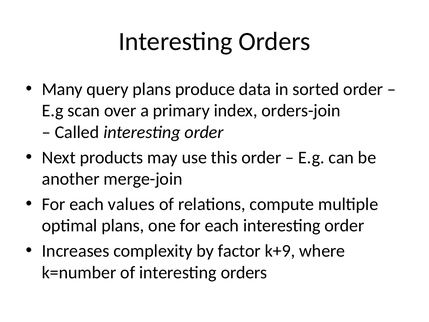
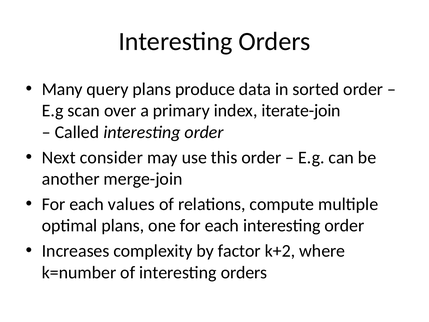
orders-join: orders-join -> iterate-join (301, 111)
products: products -> consider (111, 157)
k+9: k+9 -> k+2 (280, 251)
